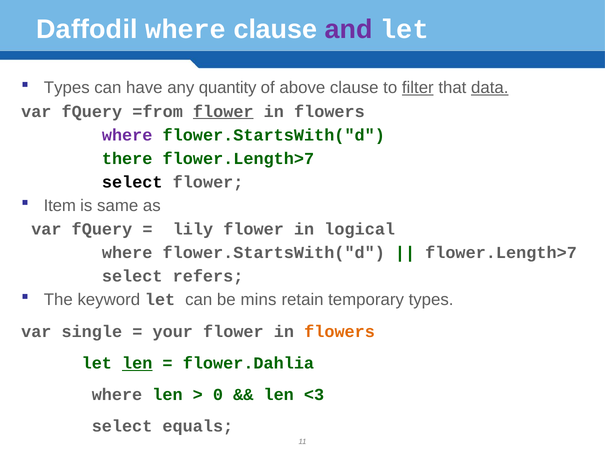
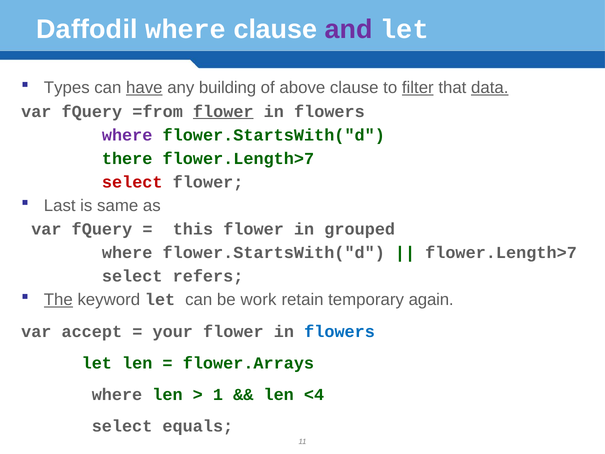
have underline: none -> present (144, 88)
quantity: quantity -> building (228, 88)
select colour: black -> red (132, 182)
Item: Item -> Last (60, 206)
lily: lily -> this (193, 229)
logical: logical -> grouped (360, 229)
The underline: none -> present (58, 300)
mins: mins -> work (259, 300)
temporary types: types -> again (431, 300)
single: single -> accept (92, 331)
flowers colour: orange -> blue (340, 331)
len underline: present -> none (137, 363)
flower.Dahlia: flower.Dahlia -> flower.Arrays (248, 363)
0: 0 -> 1 (218, 394)
<3: <3 -> <4 (314, 394)
